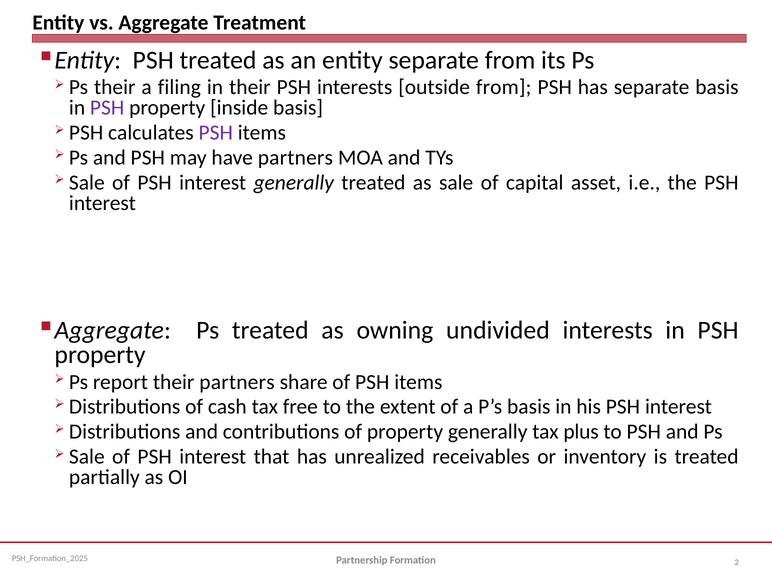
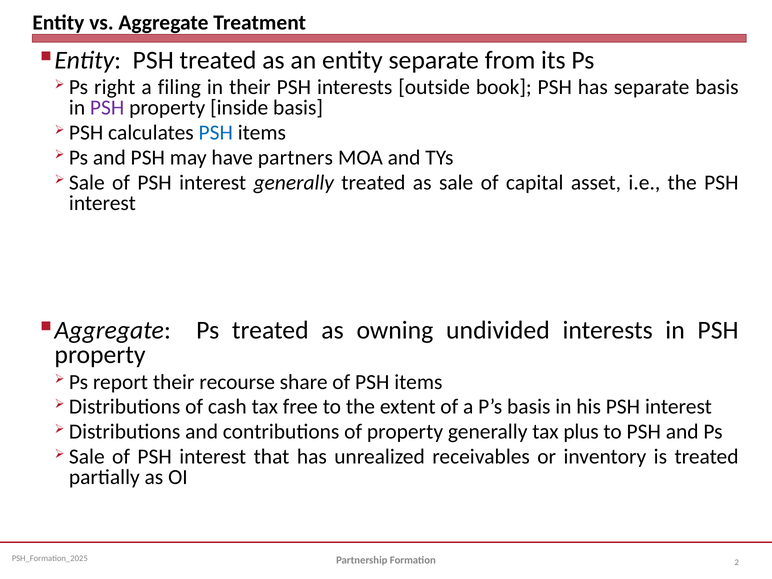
Ps their: their -> right (115, 87)
outside from: from -> book (504, 87)
PSH colour: purple -> blue (216, 133)
their partners: partners -> recourse (237, 382)
